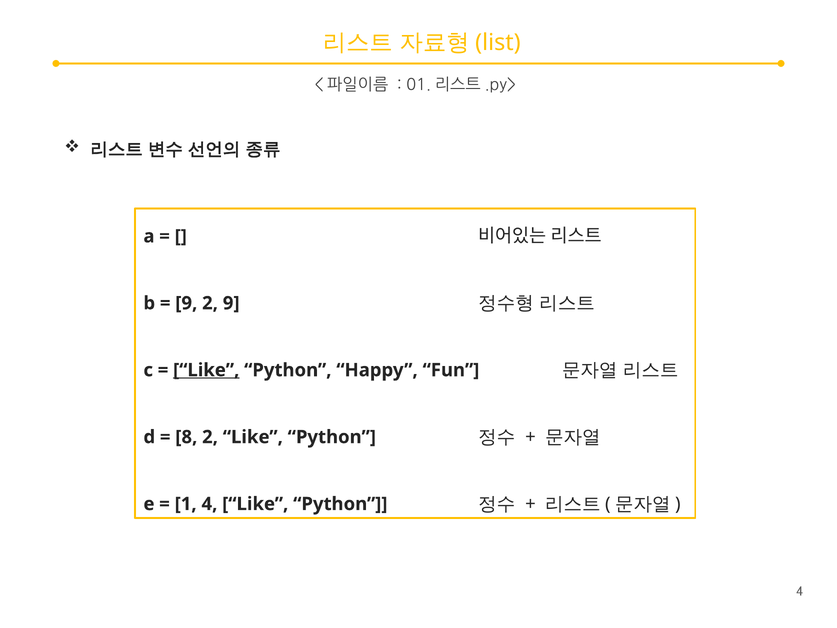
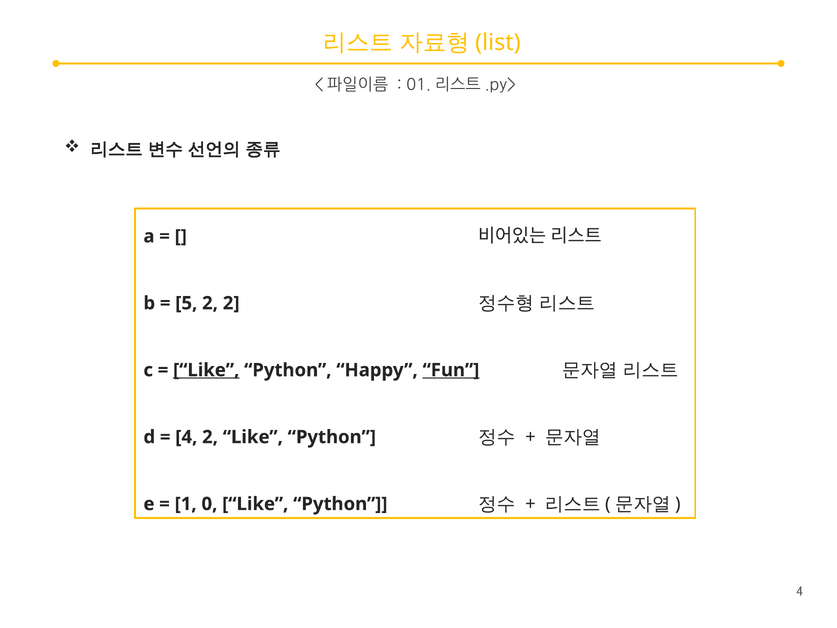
9: 9 -> 5 (186, 303)
2 9: 9 -> 2 (231, 303)
Fun underline: none -> present (451, 370)
8: 8 -> 4 (186, 437)
1 4: 4 -> 0 (209, 504)
